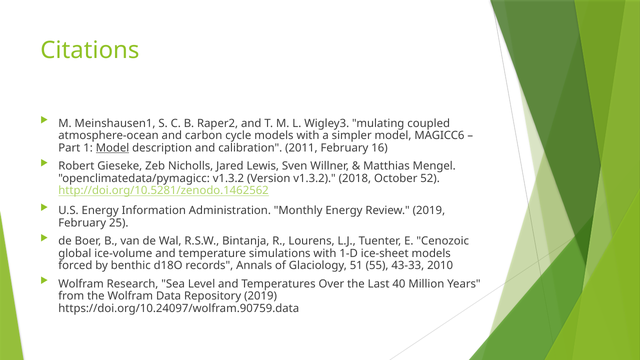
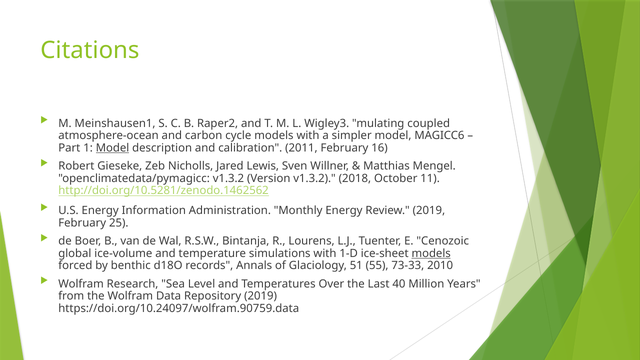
52: 52 -> 11 (430, 178)
models underline: none -> present (431, 253)
43-33: 43-33 -> 73-33 (408, 266)
